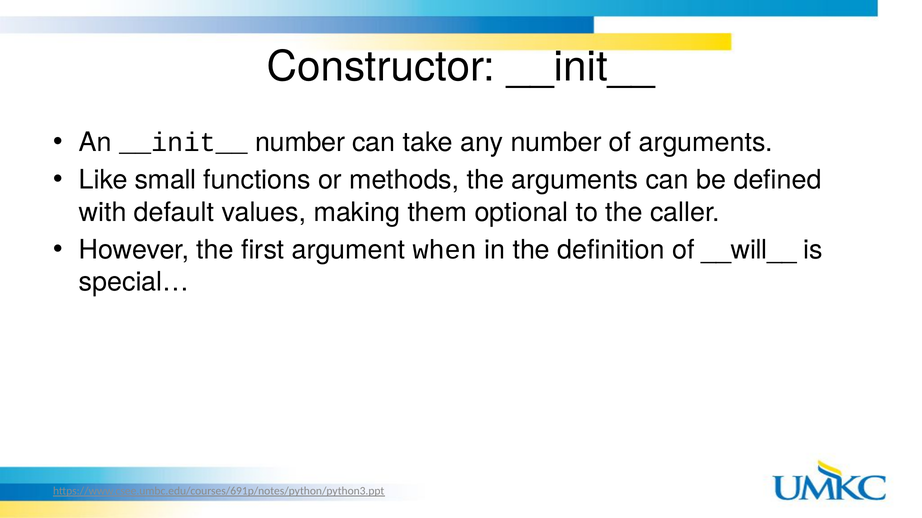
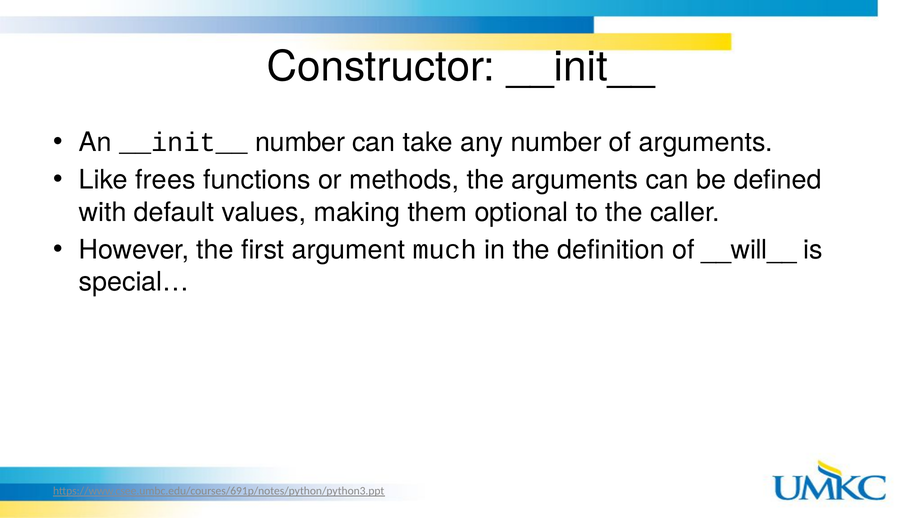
small: small -> frees (165, 180)
when: when -> much (445, 250)
